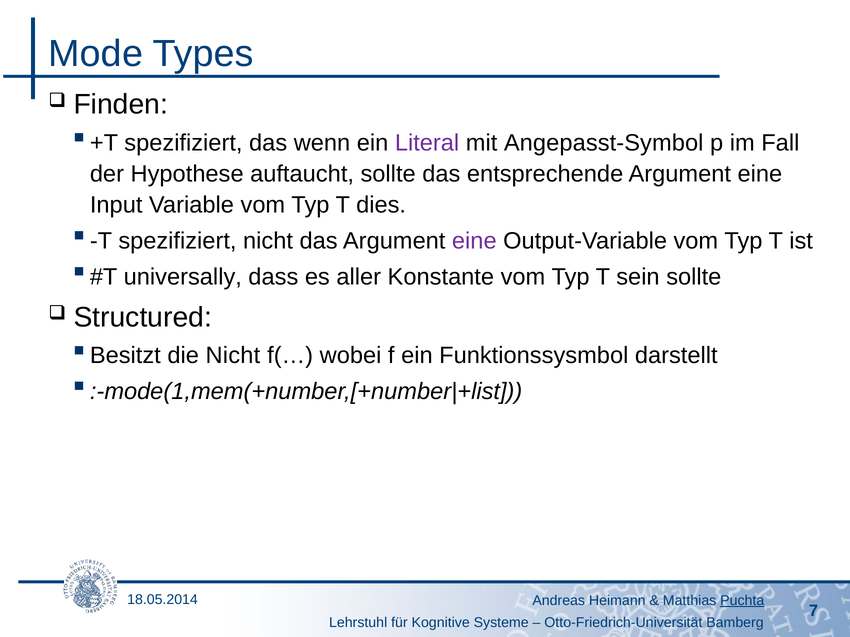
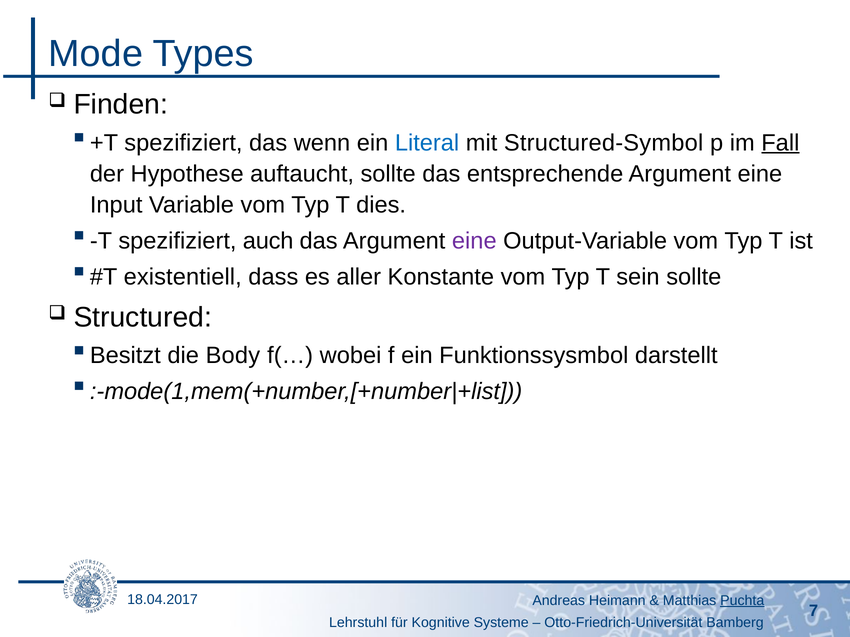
Literal colour: purple -> blue (427, 143)
Angepasst-Symbol: Angepasst-Symbol -> Structured-Symbol (604, 143)
Fall underline: none -> present (780, 143)
spezifiziert nicht: nicht -> auch (268, 241)
universally: universally -> existentiell (183, 277)
die Nicht: Nicht -> Body (233, 356)
18.05.2014: 18.05.2014 -> 18.04.2017 (163, 600)
